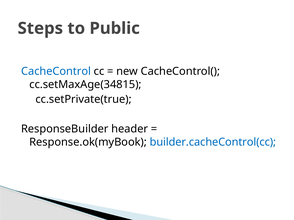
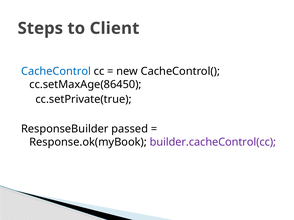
Public: Public -> Client (115, 28)
cc.setMaxAge(34815: cc.setMaxAge(34815 -> cc.setMaxAge(86450 (85, 85)
header: header -> passed (130, 129)
builder.cacheControl(cc colour: blue -> purple (213, 142)
